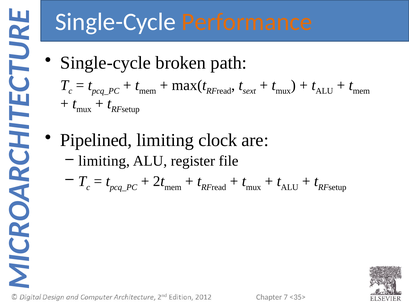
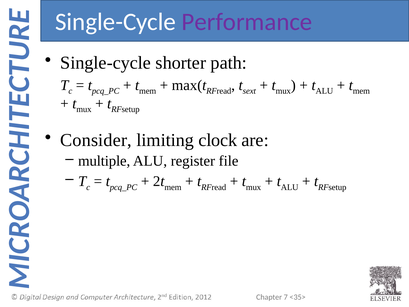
Performance colour: orange -> purple (247, 22)
broken: broken -> shorter (181, 63)
Pipelined: Pipelined -> Consider (96, 140)
limiting: limiting -> multiple (104, 161)
